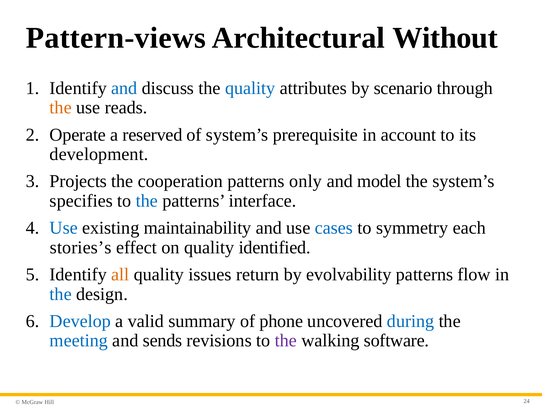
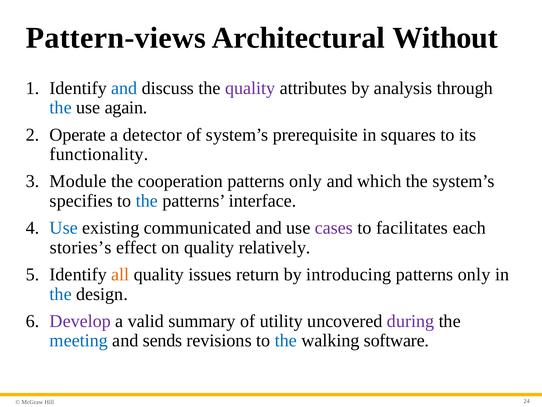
quality colour: blue -> purple (250, 88)
scenario: scenario -> analysis (403, 88)
the colour: orange -> blue (61, 108)
reads: reads -> again (126, 108)
reserved: reserved -> detector (152, 135)
account: account -> squares (408, 135)
development: development -> functionality (99, 154)
Projects: Projects -> Module (78, 181)
model: model -> which (379, 181)
maintainability: maintainability -> communicated (197, 228)
cases colour: blue -> purple (334, 228)
symmetry: symmetry -> facilitates (412, 228)
identified: identified -> relatively (275, 247)
evolvability: evolvability -> introducing (349, 274)
flow: flow -> only (474, 274)
Develop colour: blue -> purple (80, 321)
phone: phone -> utility (281, 321)
during colour: blue -> purple (411, 321)
the colour: purple -> blue (286, 340)
